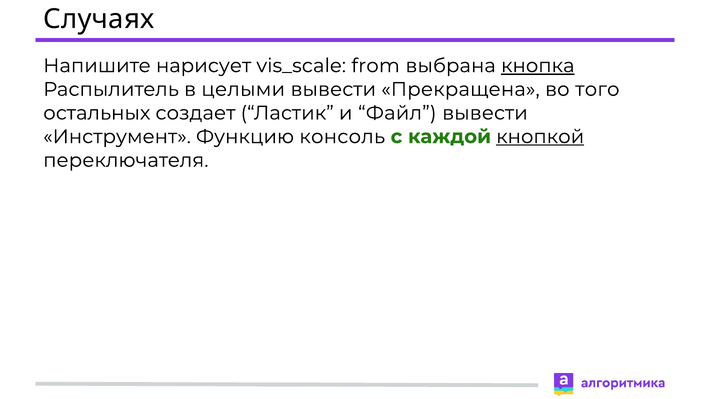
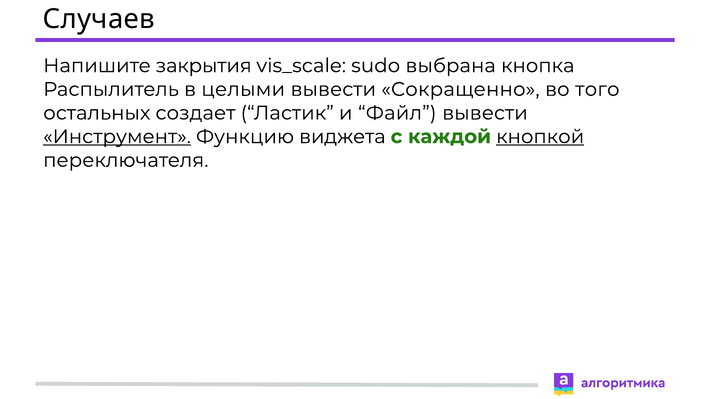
Случаях: Случаях -> Случаев (99, 19)
нарисует: нарисует -> закрытия (204, 66)
from: from -> sudo (376, 66)
кнопка underline: present -> none (538, 66)
Прекращена: Прекращена -> Сокращенно (460, 89)
Инструмент underline: none -> present (117, 137)
консоль: консоль -> виджета (342, 137)
